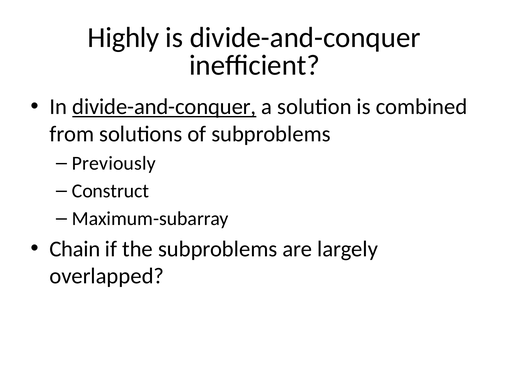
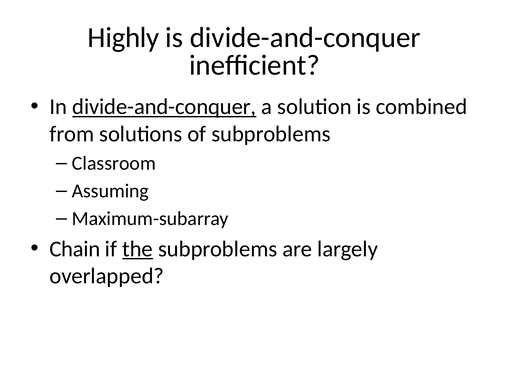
Previously: Previously -> Classroom (114, 163)
Construct: Construct -> Assuming (110, 191)
the underline: none -> present (138, 249)
